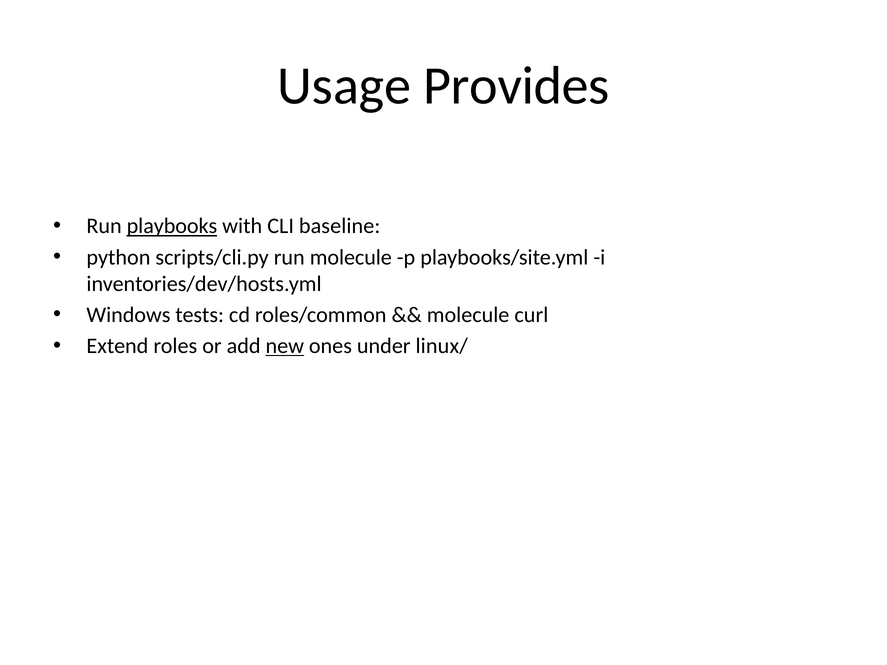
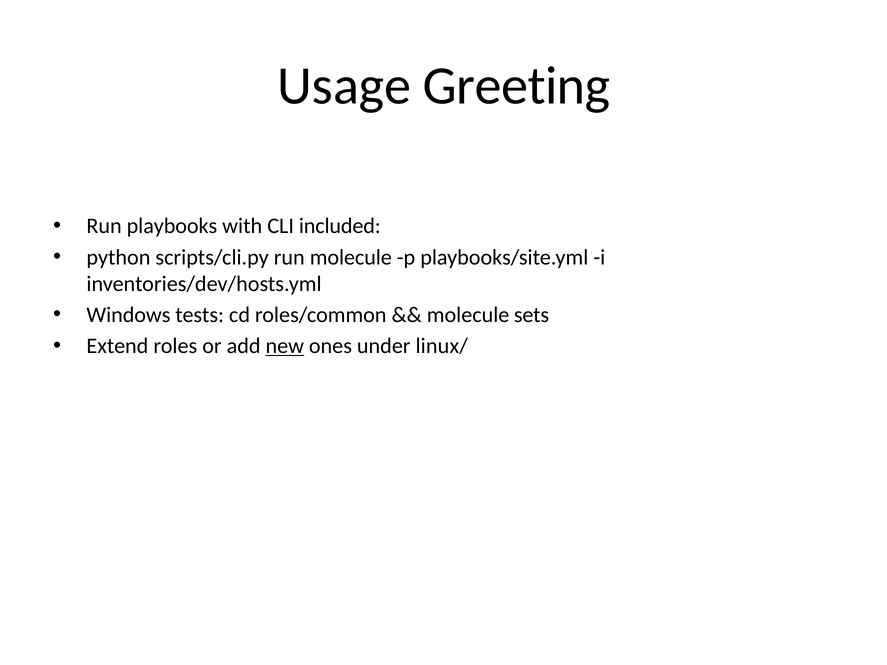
Provides: Provides -> Greeting (517, 86)
playbooks underline: present -> none (172, 226)
baseline: baseline -> included (340, 226)
curl: curl -> sets (532, 315)
